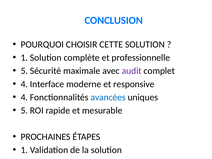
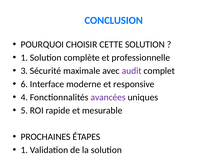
5: 5 -> 3 (24, 71)
4: 4 -> 6 (24, 84)
avancées colour: blue -> purple (108, 97)
